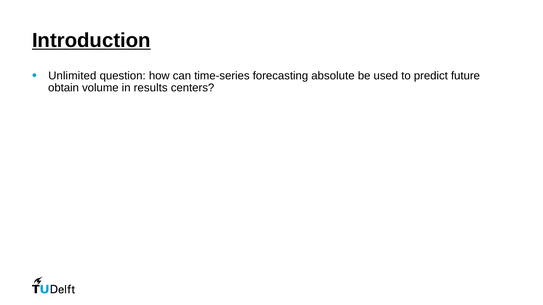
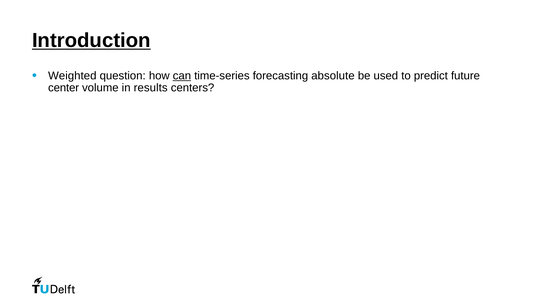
Unlimited: Unlimited -> Weighted (72, 76)
can underline: none -> present (182, 76)
obtain: obtain -> center (64, 88)
